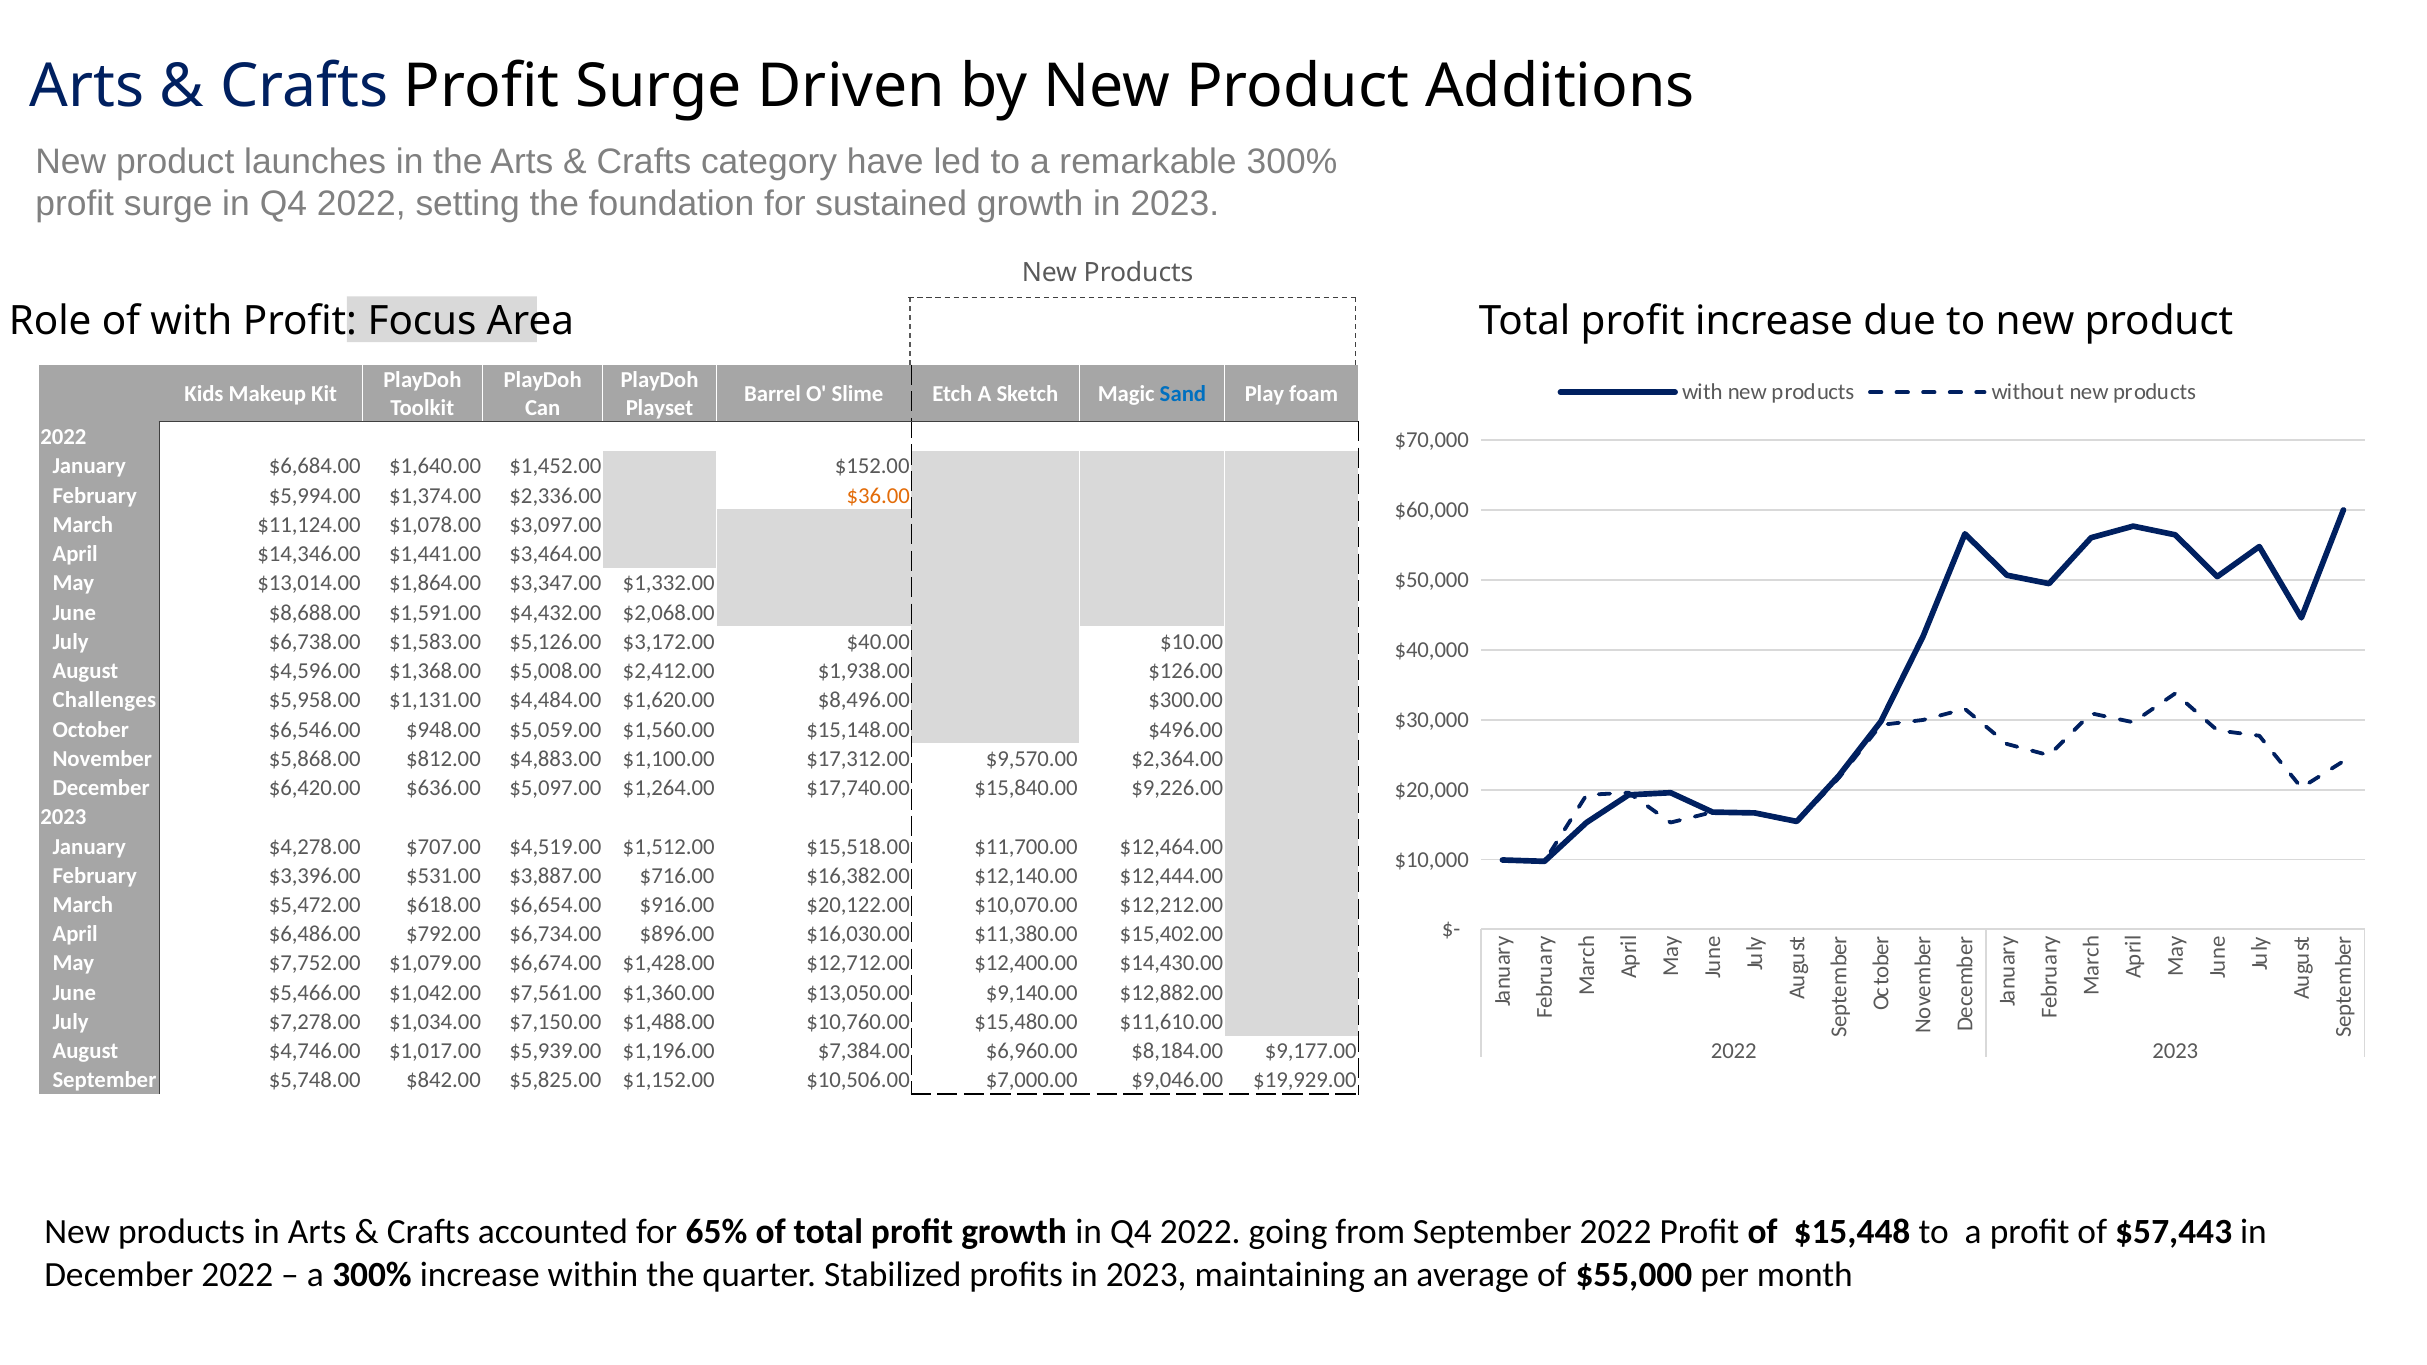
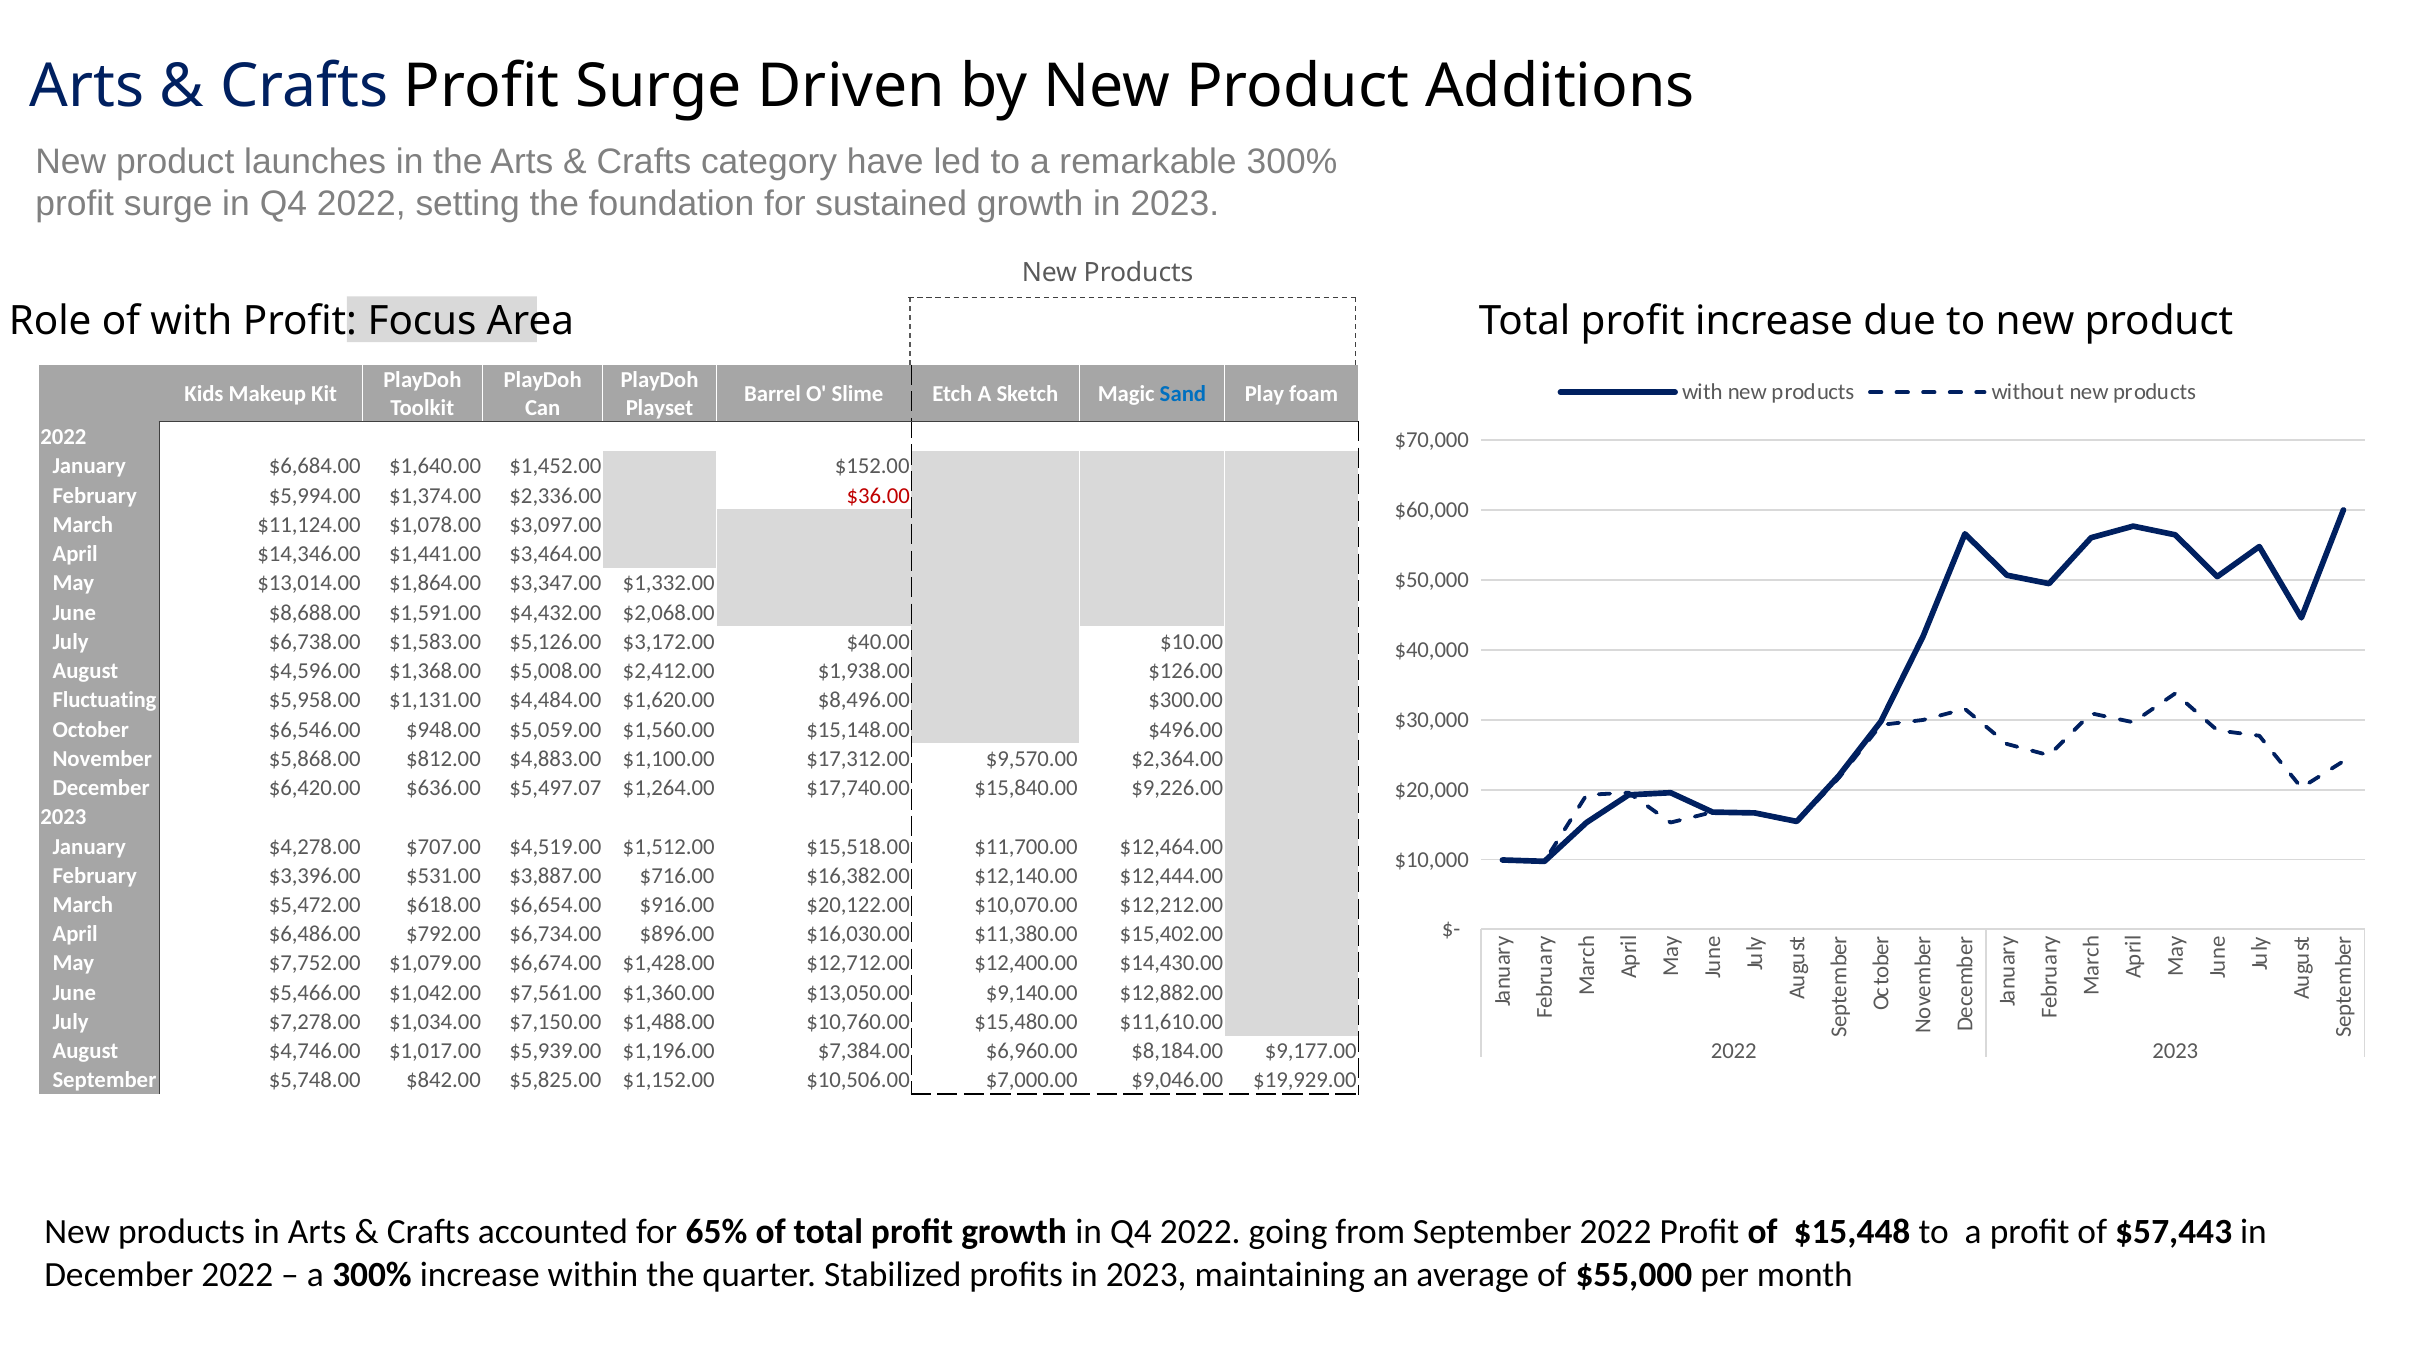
$36.00 colour: orange -> red (878, 496)
Challenges: Challenges -> Fluctuating (105, 700)
$5,097.00: $5,097.00 -> $5,497.07 (555, 788)
